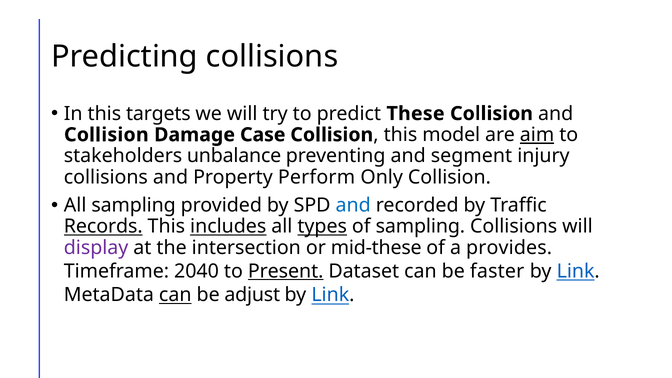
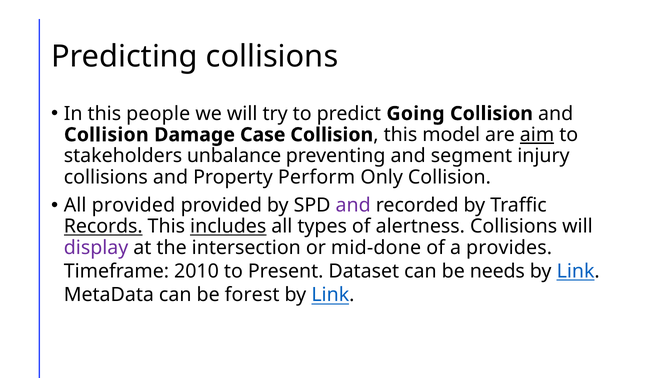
targets: targets -> people (158, 114)
These: These -> Going (416, 114)
All sampling: sampling -> provided (133, 205)
and colour: blue -> purple (353, 205)
types underline: present -> none (322, 226)
of sampling: sampling -> alertness (420, 226)
mid-these: mid-these -> mid-done (376, 248)
2040: 2040 -> 2010 (196, 271)
Present underline: present -> none (286, 271)
faster: faster -> needs (497, 271)
can underline: present -> none (175, 295)
adjust: adjust -> forest (252, 295)
